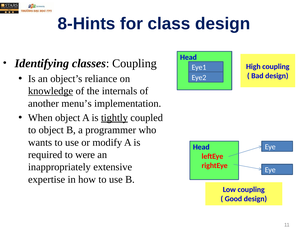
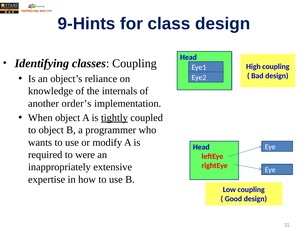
8-Hints: 8-Hints -> 9-Hints (87, 24)
knowledge underline: present -> none (51, 91)
menu’s: menu’s -> order’s (76, 103)
